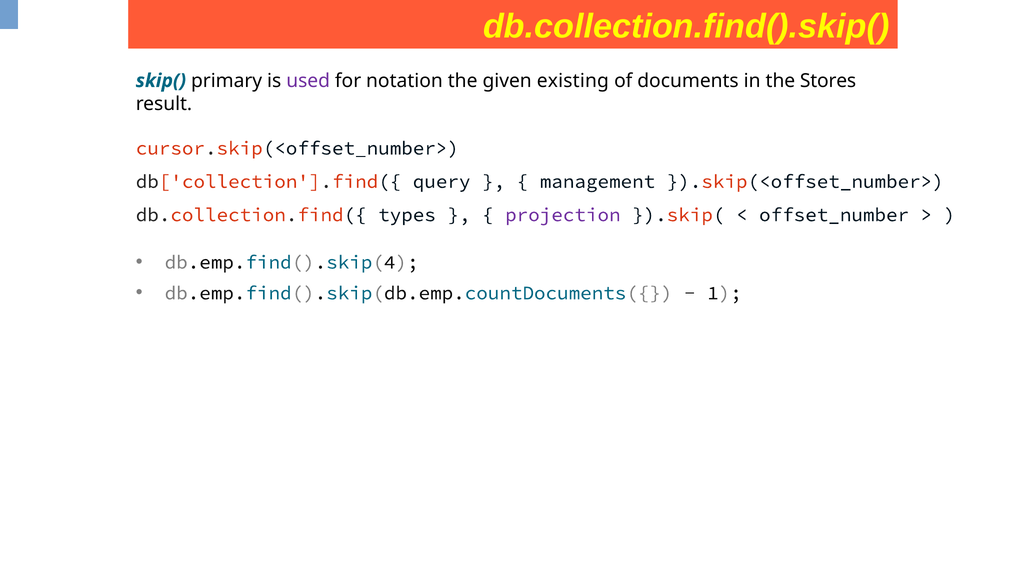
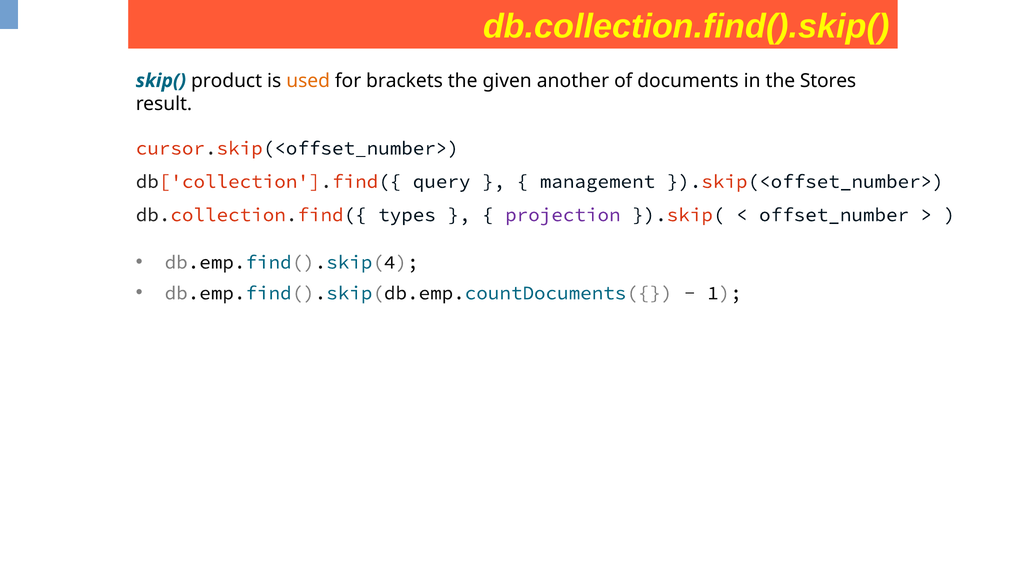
primary: primary -> product (227, 81)
used colour: purple -> orange (308, 81)
notation: notation -> brackets (404, 81)
existing: existing -> another (573, 81)
